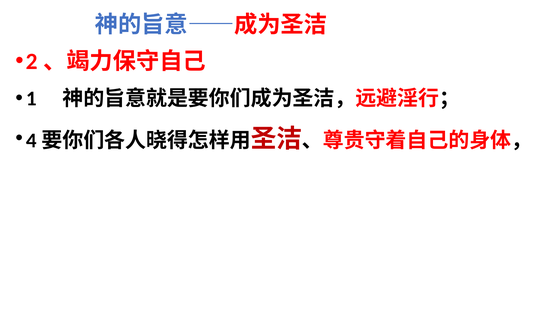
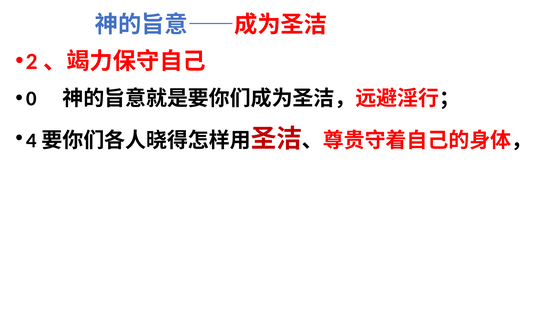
1: 1 -> 0 (31, 99)
